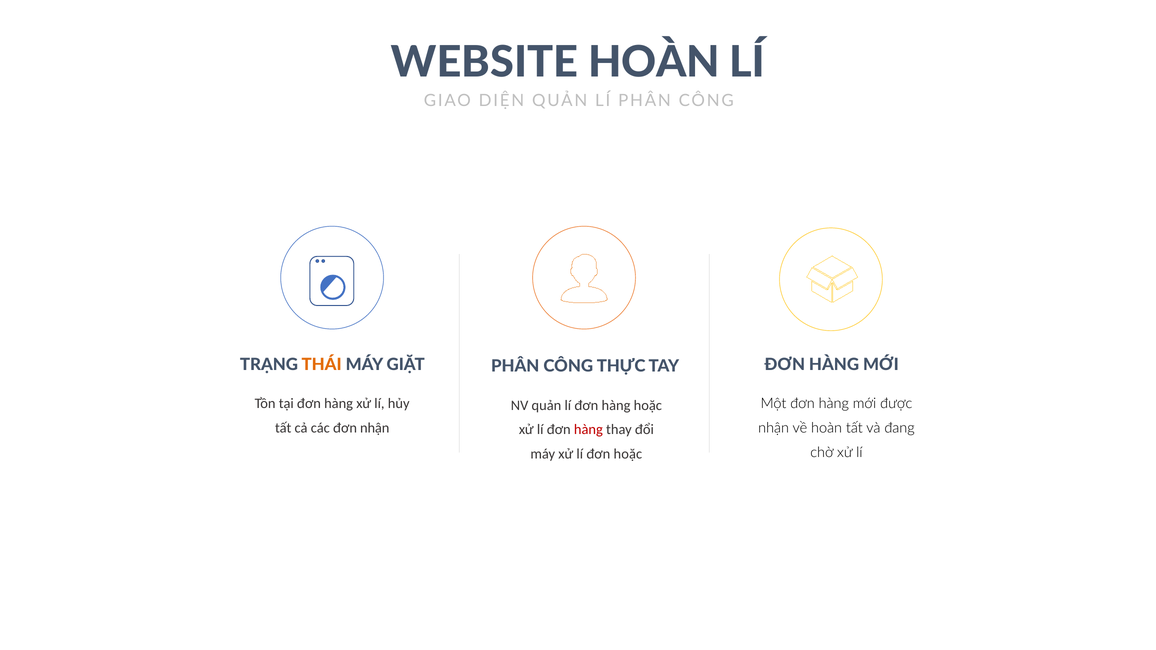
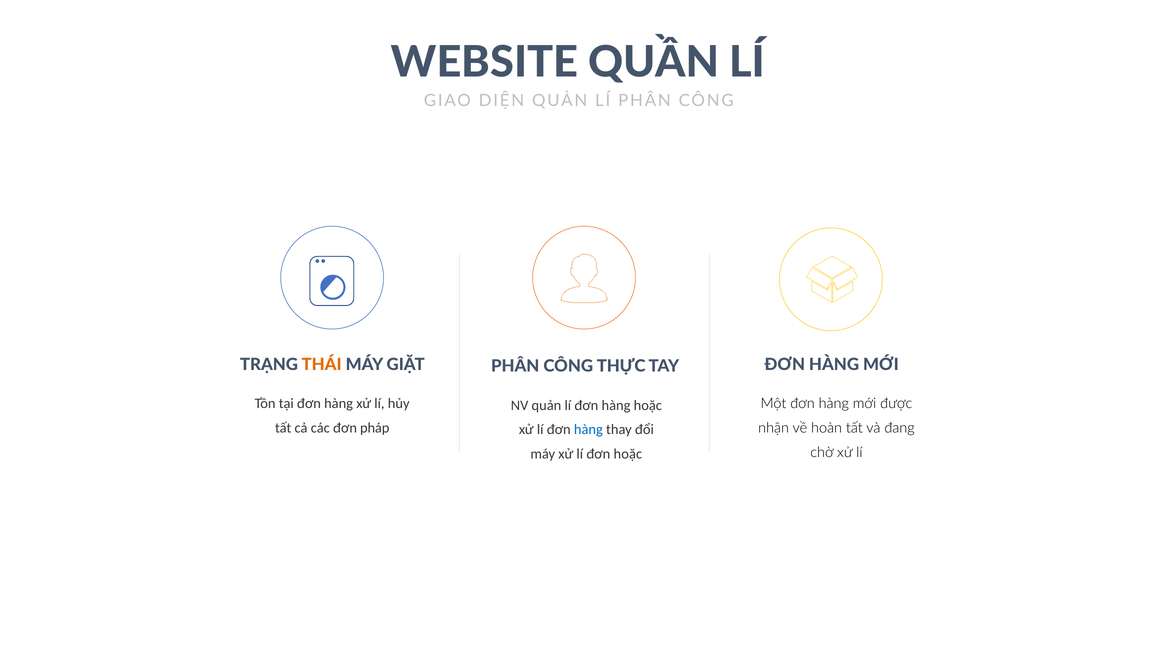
WEBSITE HOÀN: HOÀN -> QUẦN (654, 63)
đơn nhận: nhận -> pháp (375, 428)
hàng colour: red -> blue (588, 430)
